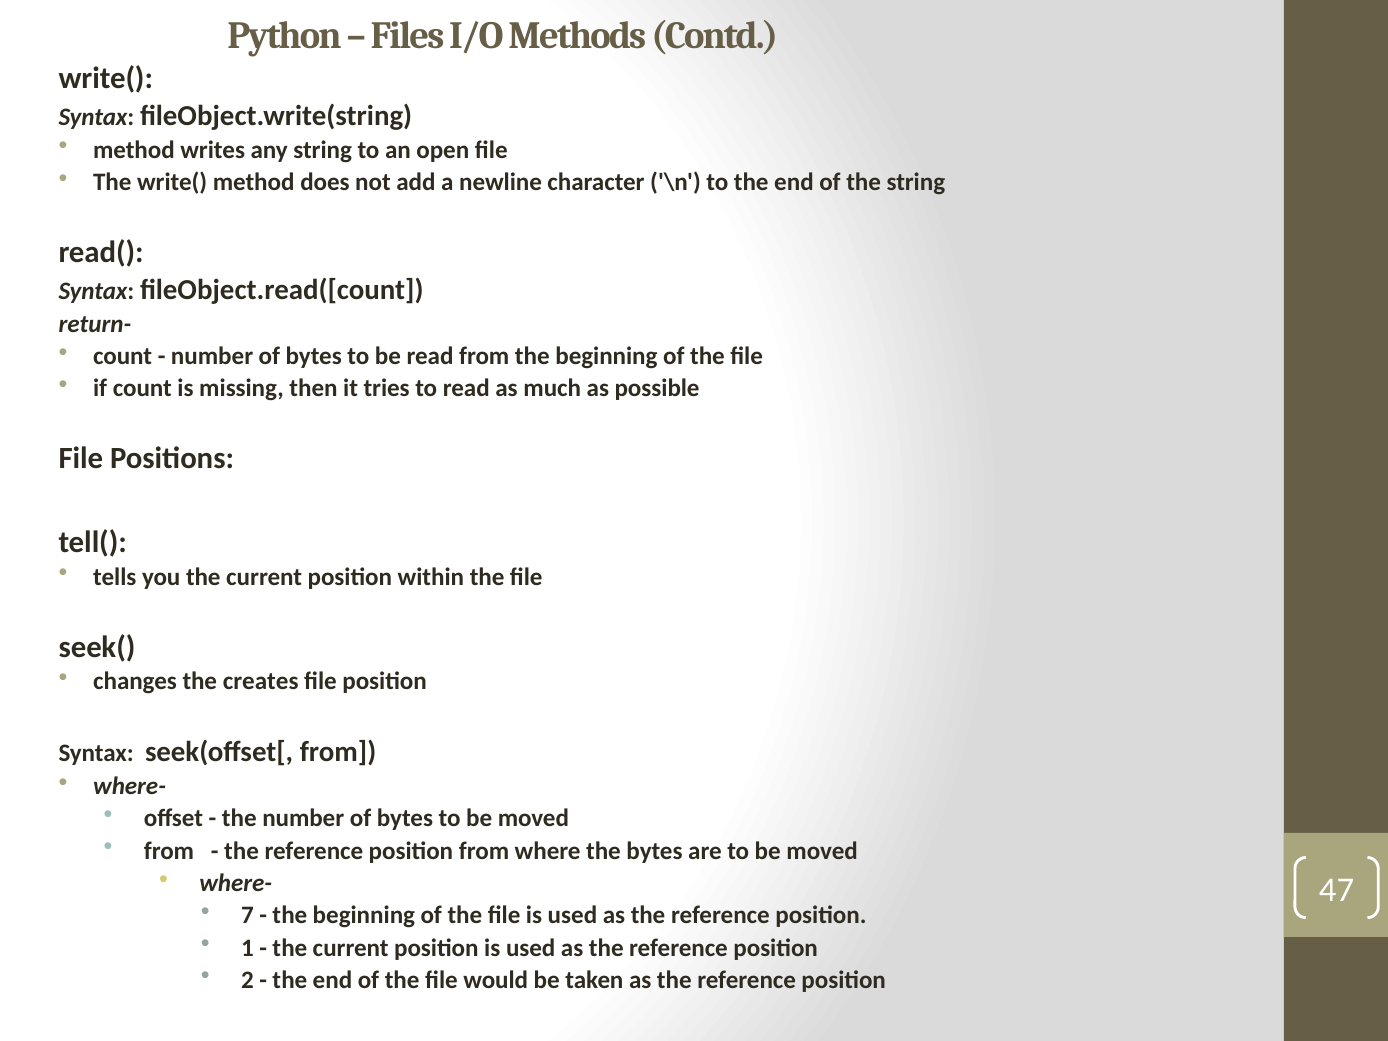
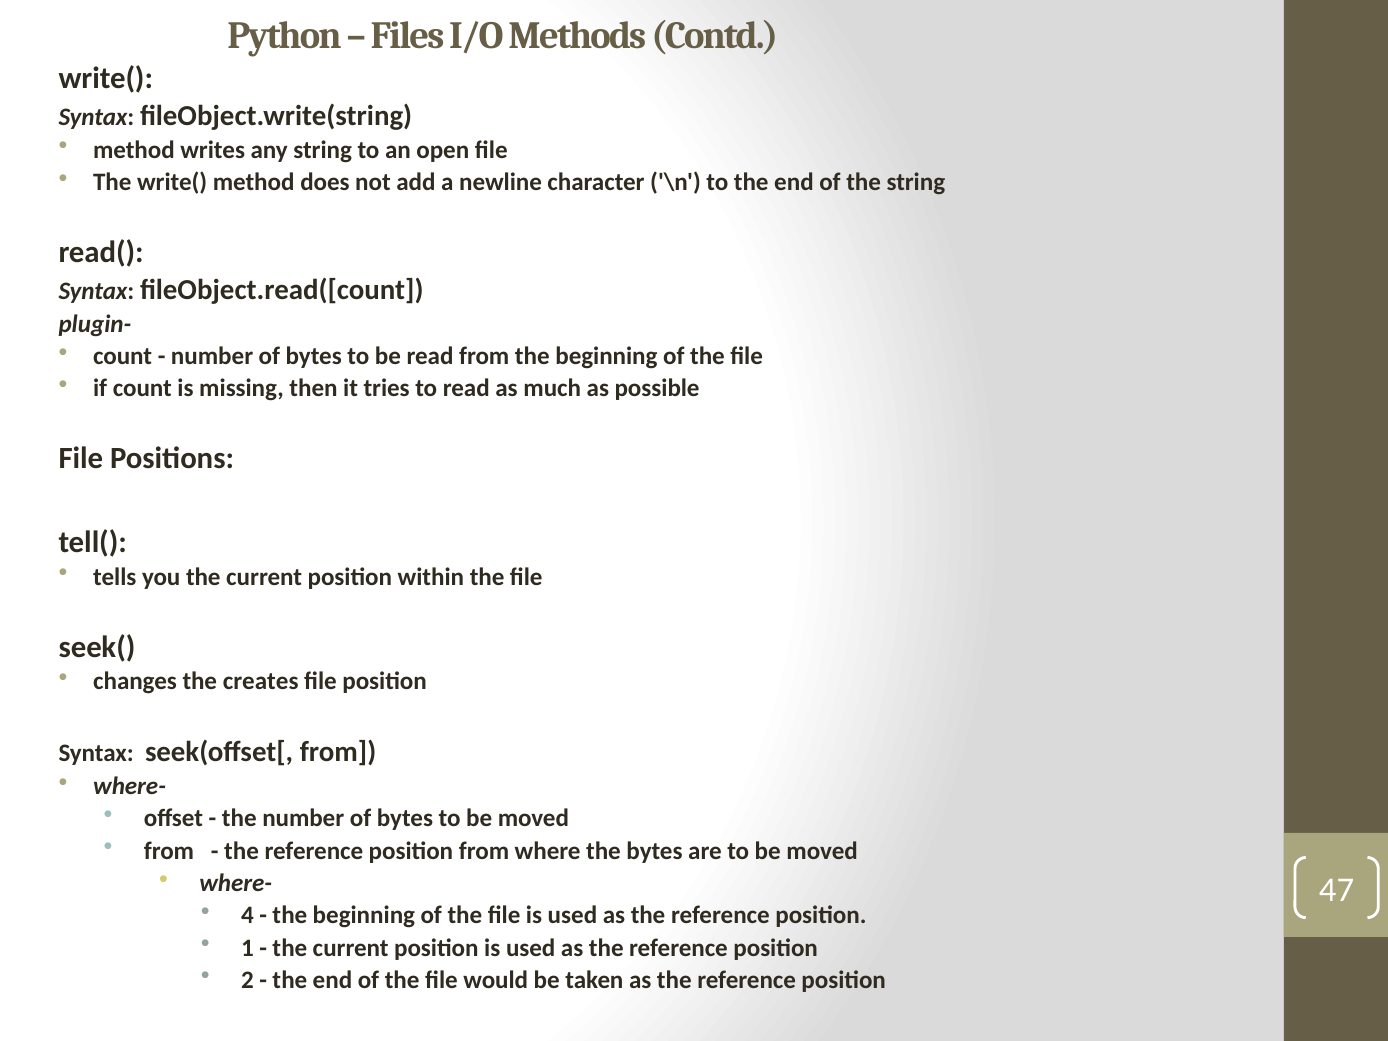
return-: return- -> plugin- (95, 324)
7: 7 -> 4 (247, 916)
